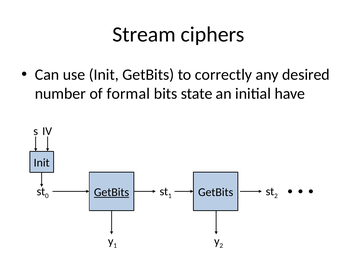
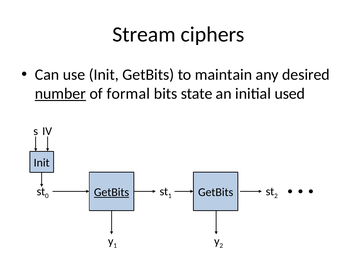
correctly: correctly -> maintain (224, 75)
number underline: none -> present (60, 94)
have: have -> used (290, 94)
